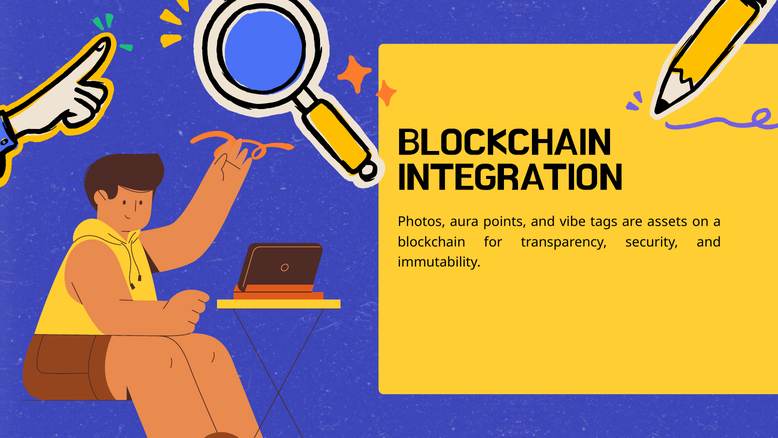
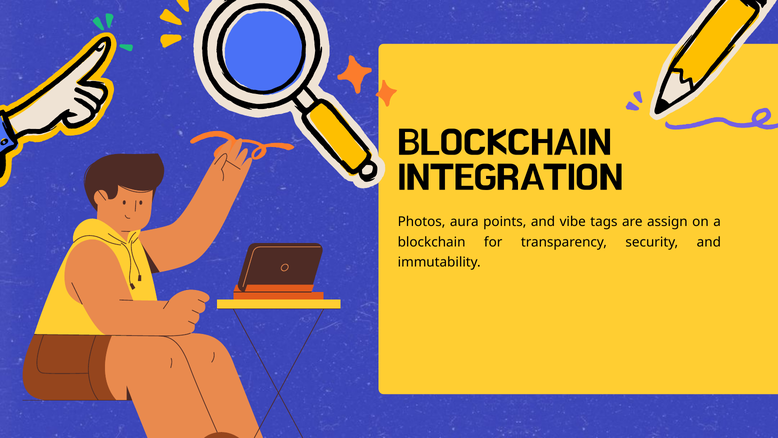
assets: assets -> assign (667, 222)
